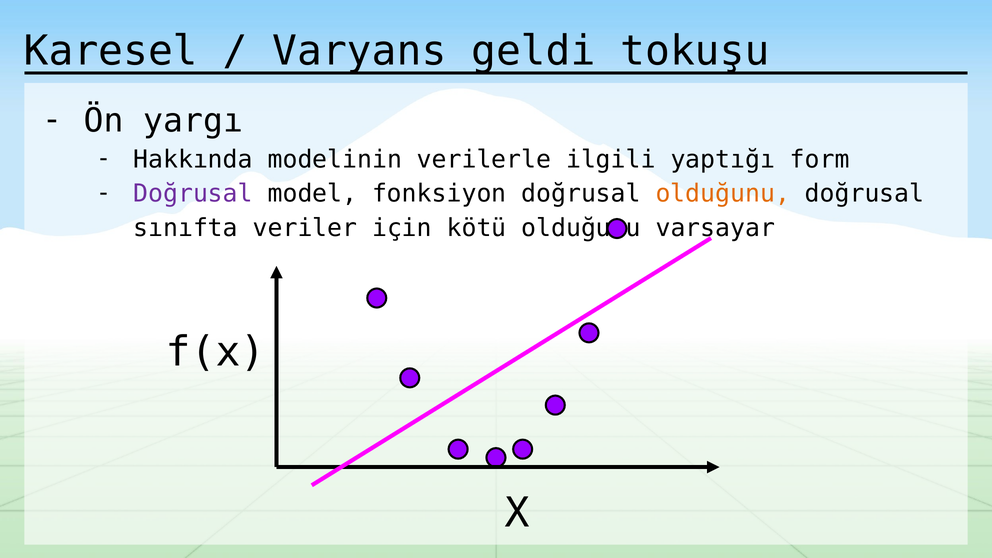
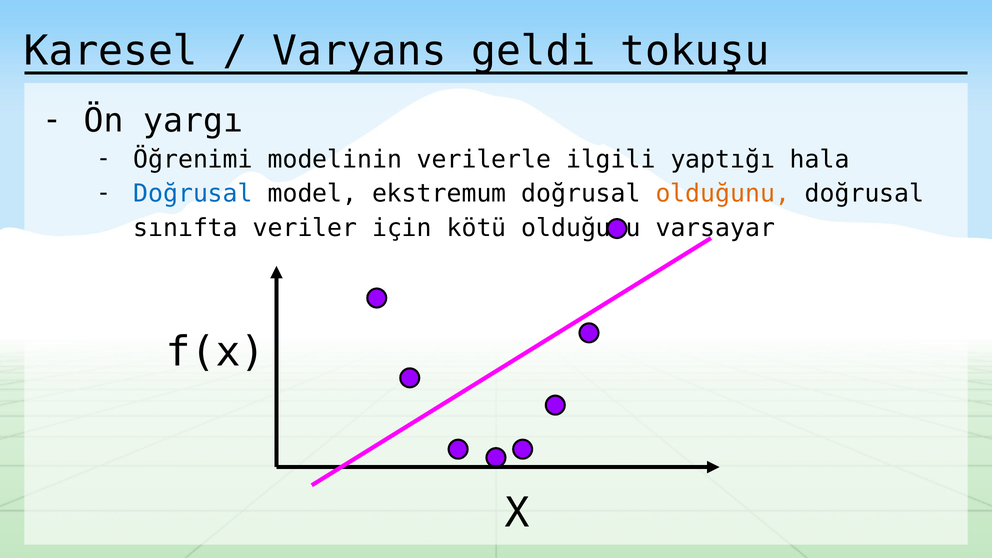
Hakkında: Hakkında -> Öğrenimi (193, 160)
form: form -> hala (820, 160)
Doğrusal colour: purple -> blue (193, 194)
fonksiyon: fonksiyon -> ekstremum (439, 194)
